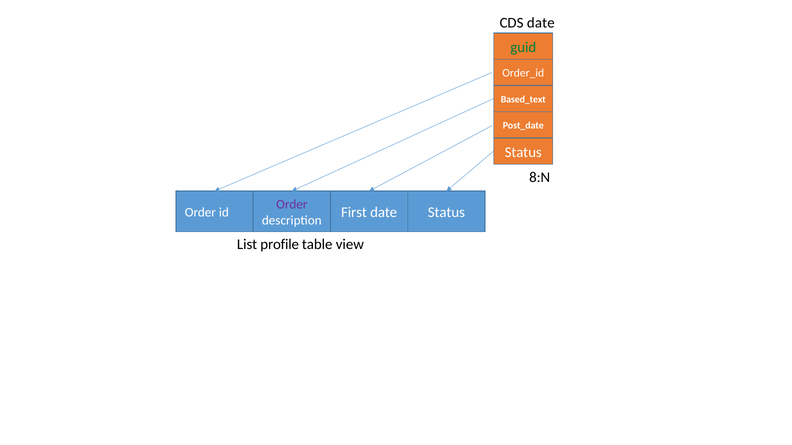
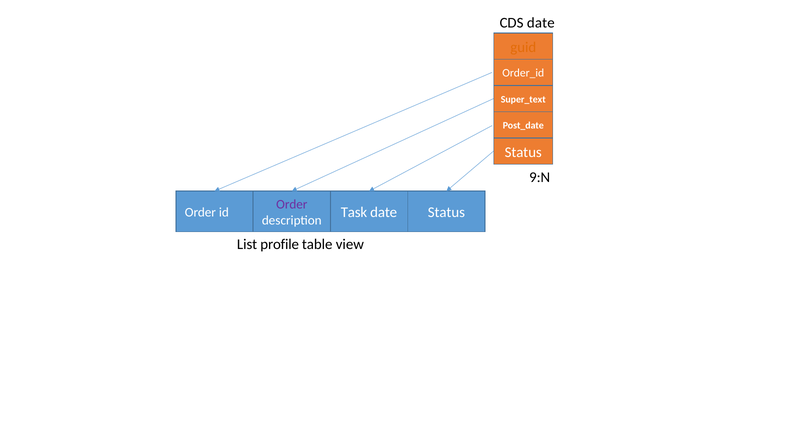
guid colour: green -> orange (523, 47)
Based_text: Based_text -> Super_text (523, 99)
8:N: 8:N -> 9:N (540, 177)
First: First -> Task (354, 213)
